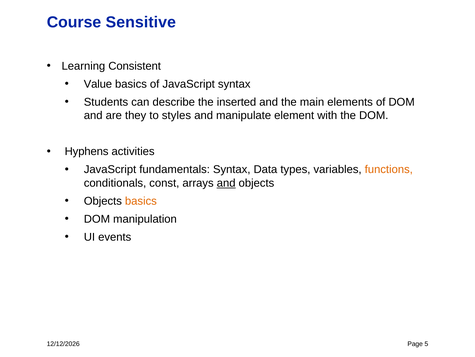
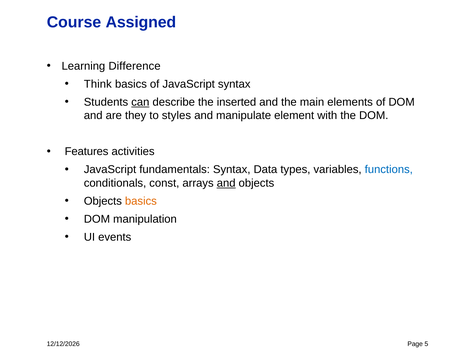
Sensitive: Sensitive -> Assigned (141, 22)
Consistent: Consistent -> Difference (135, 66)
Value: Value -> Think (98, 84)
can underline: none -> present (140, 102)
Hyphens: Hyphens -> Features (87, 151)
functions colour: orange -> blue (389, 169)
